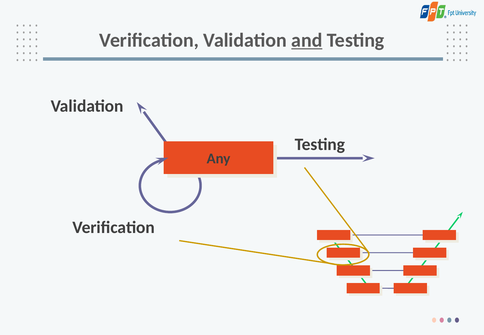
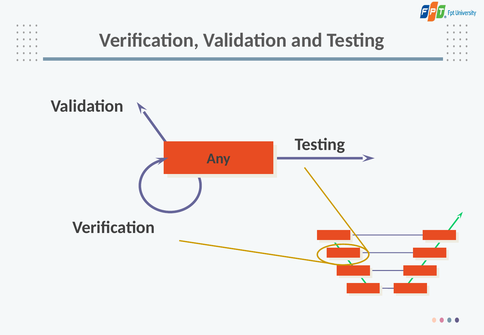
and underline: present -> none (307, 40)
